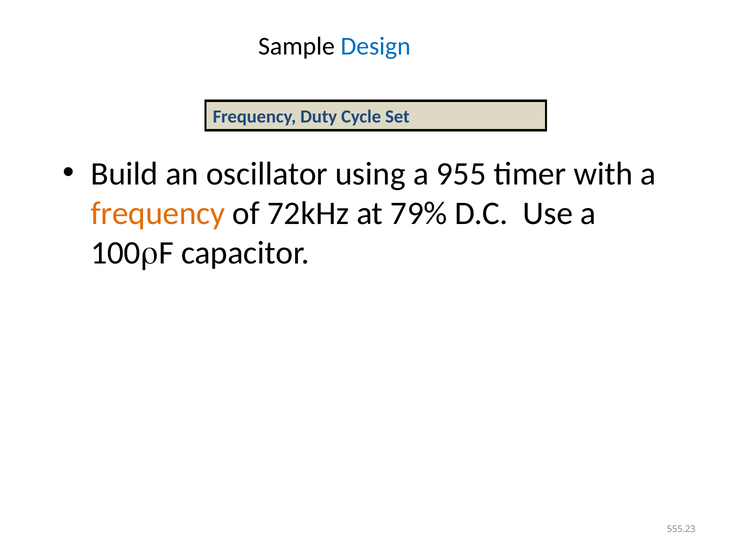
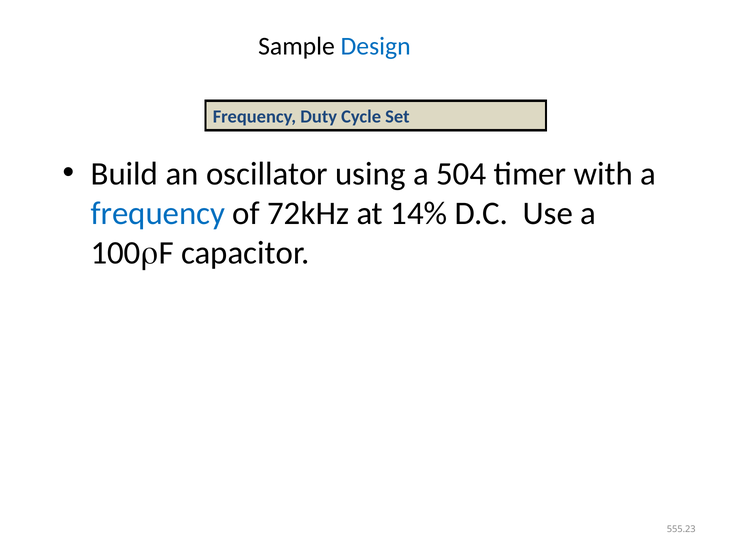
955: 955 -> 504 (461, 174)
frequency colour: orange -> blue (158, 213)
79%: 79% -> 14% (419, 213)
